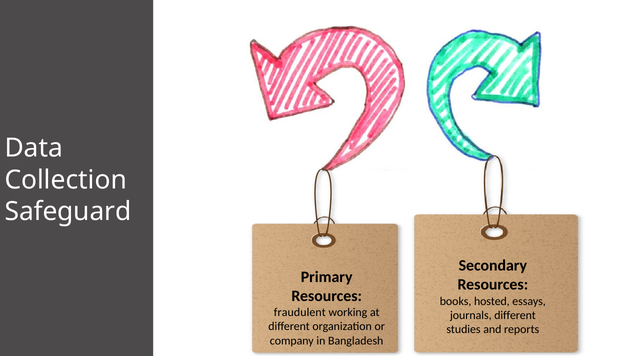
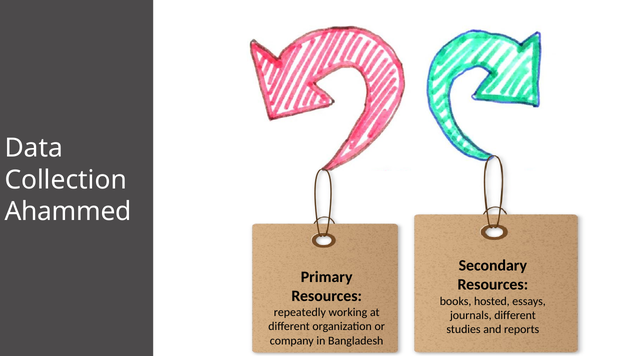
Safeguard: Safeguard -> Ahammed (68, 211)
fraudulent: fraudulent -> repeatedly (300, 312)
